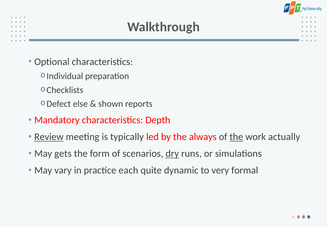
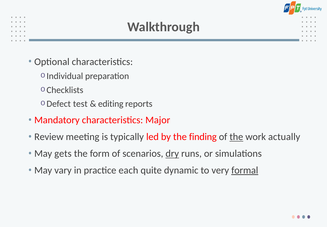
else: else -> test (80, 104)
shown: shown -> editing (111, 104)
Depth: Depth -> Major (158, 120)
Review underline: present -> none (49, 137)
always: always -> finding (203, 137)
formal underline: none -> present (245, 170)
